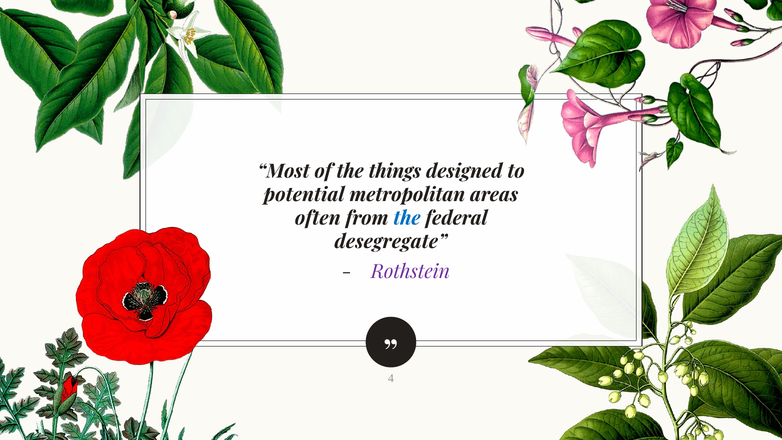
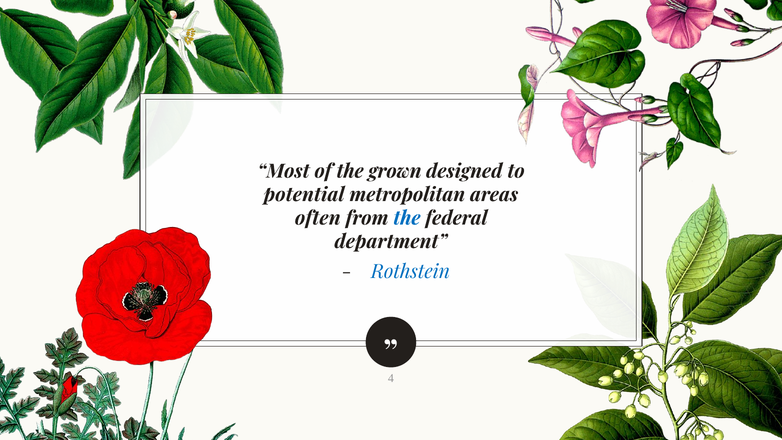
things: things -> grown (395, 171)
desegregate: desegregate -> department (391, 242)
Rothstein colour: purple -> blue (411, 272)
